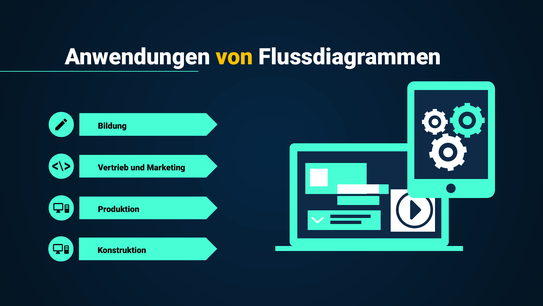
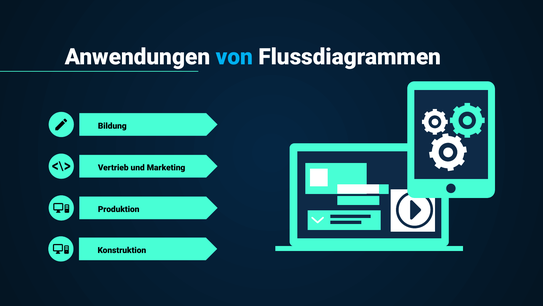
von colour: yellow -> light blue (234, 57)
